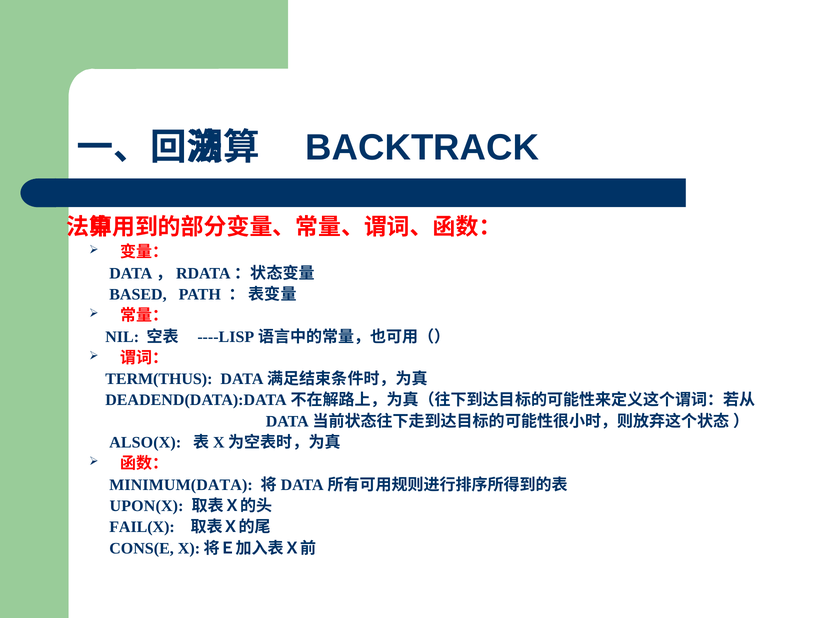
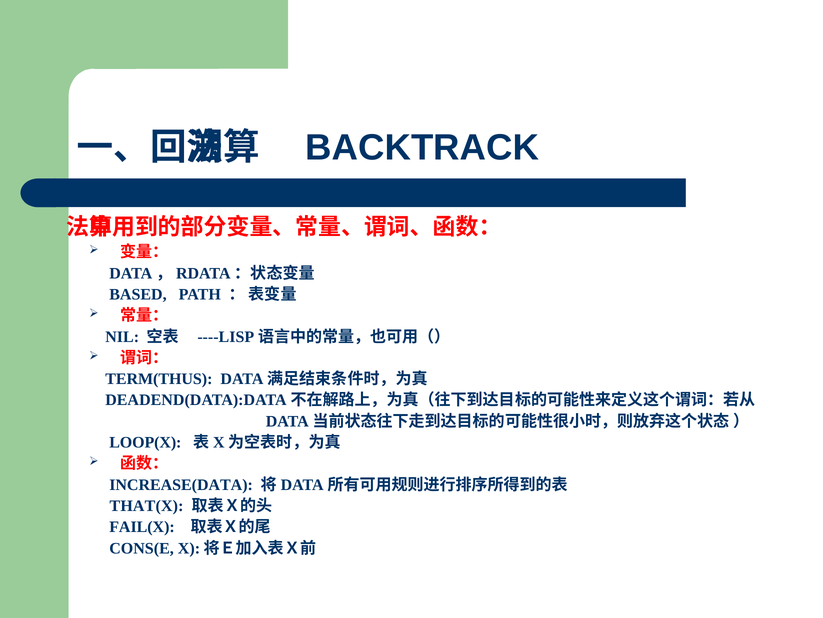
ALSO(X: ALSO(X -> LOOP(X (145, 442)
MINIMUM(DATA: MINIMUM(DATA -> INCREASE(DATA (181, 484)
UPON(X: UPON(X -> THAT(X (147, 505)
